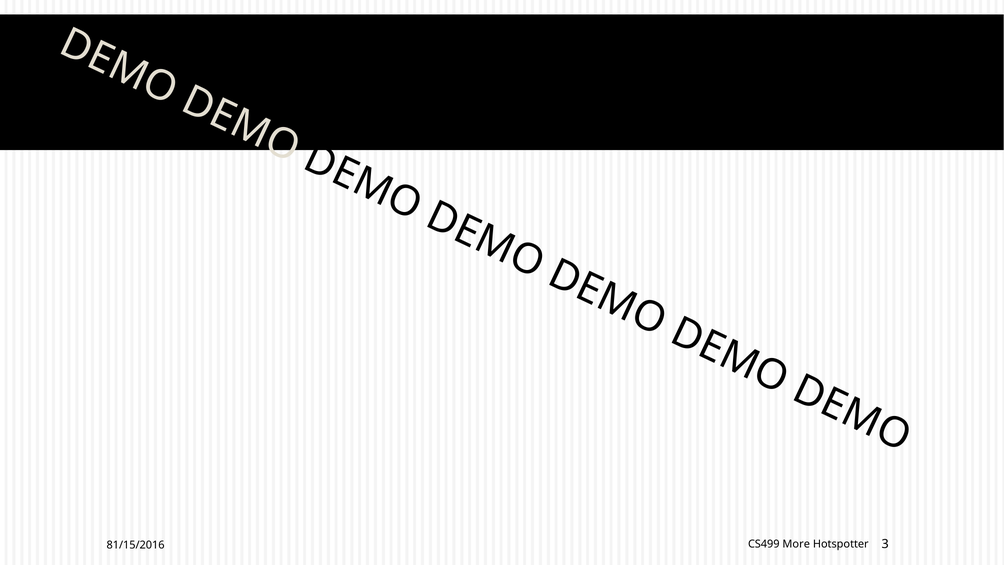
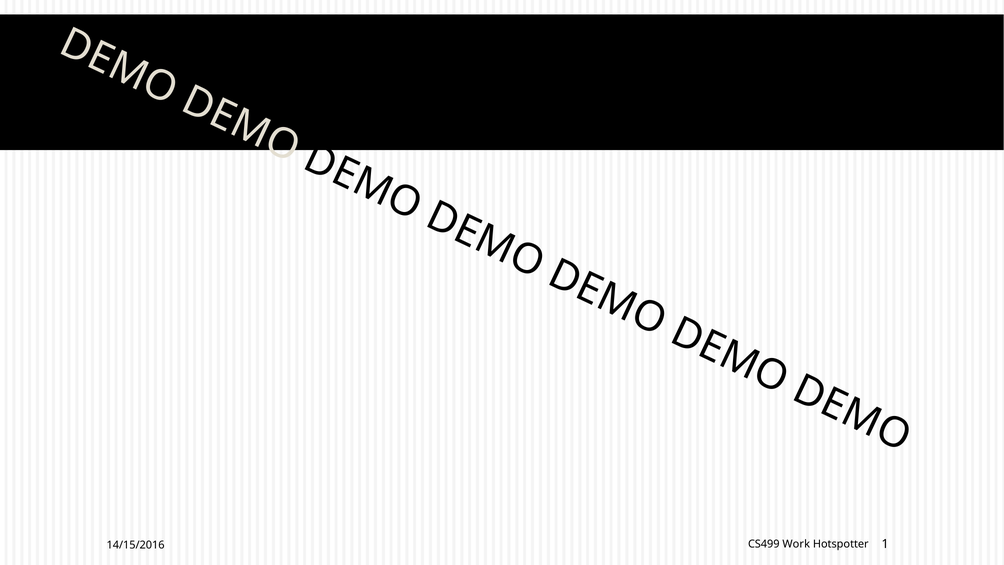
More: More -> Work (796, 544)
3: 3 -> 1 (885, 544)
81/15/2016: 81/15/2016 -> 14/15/2016 (136, 545)
